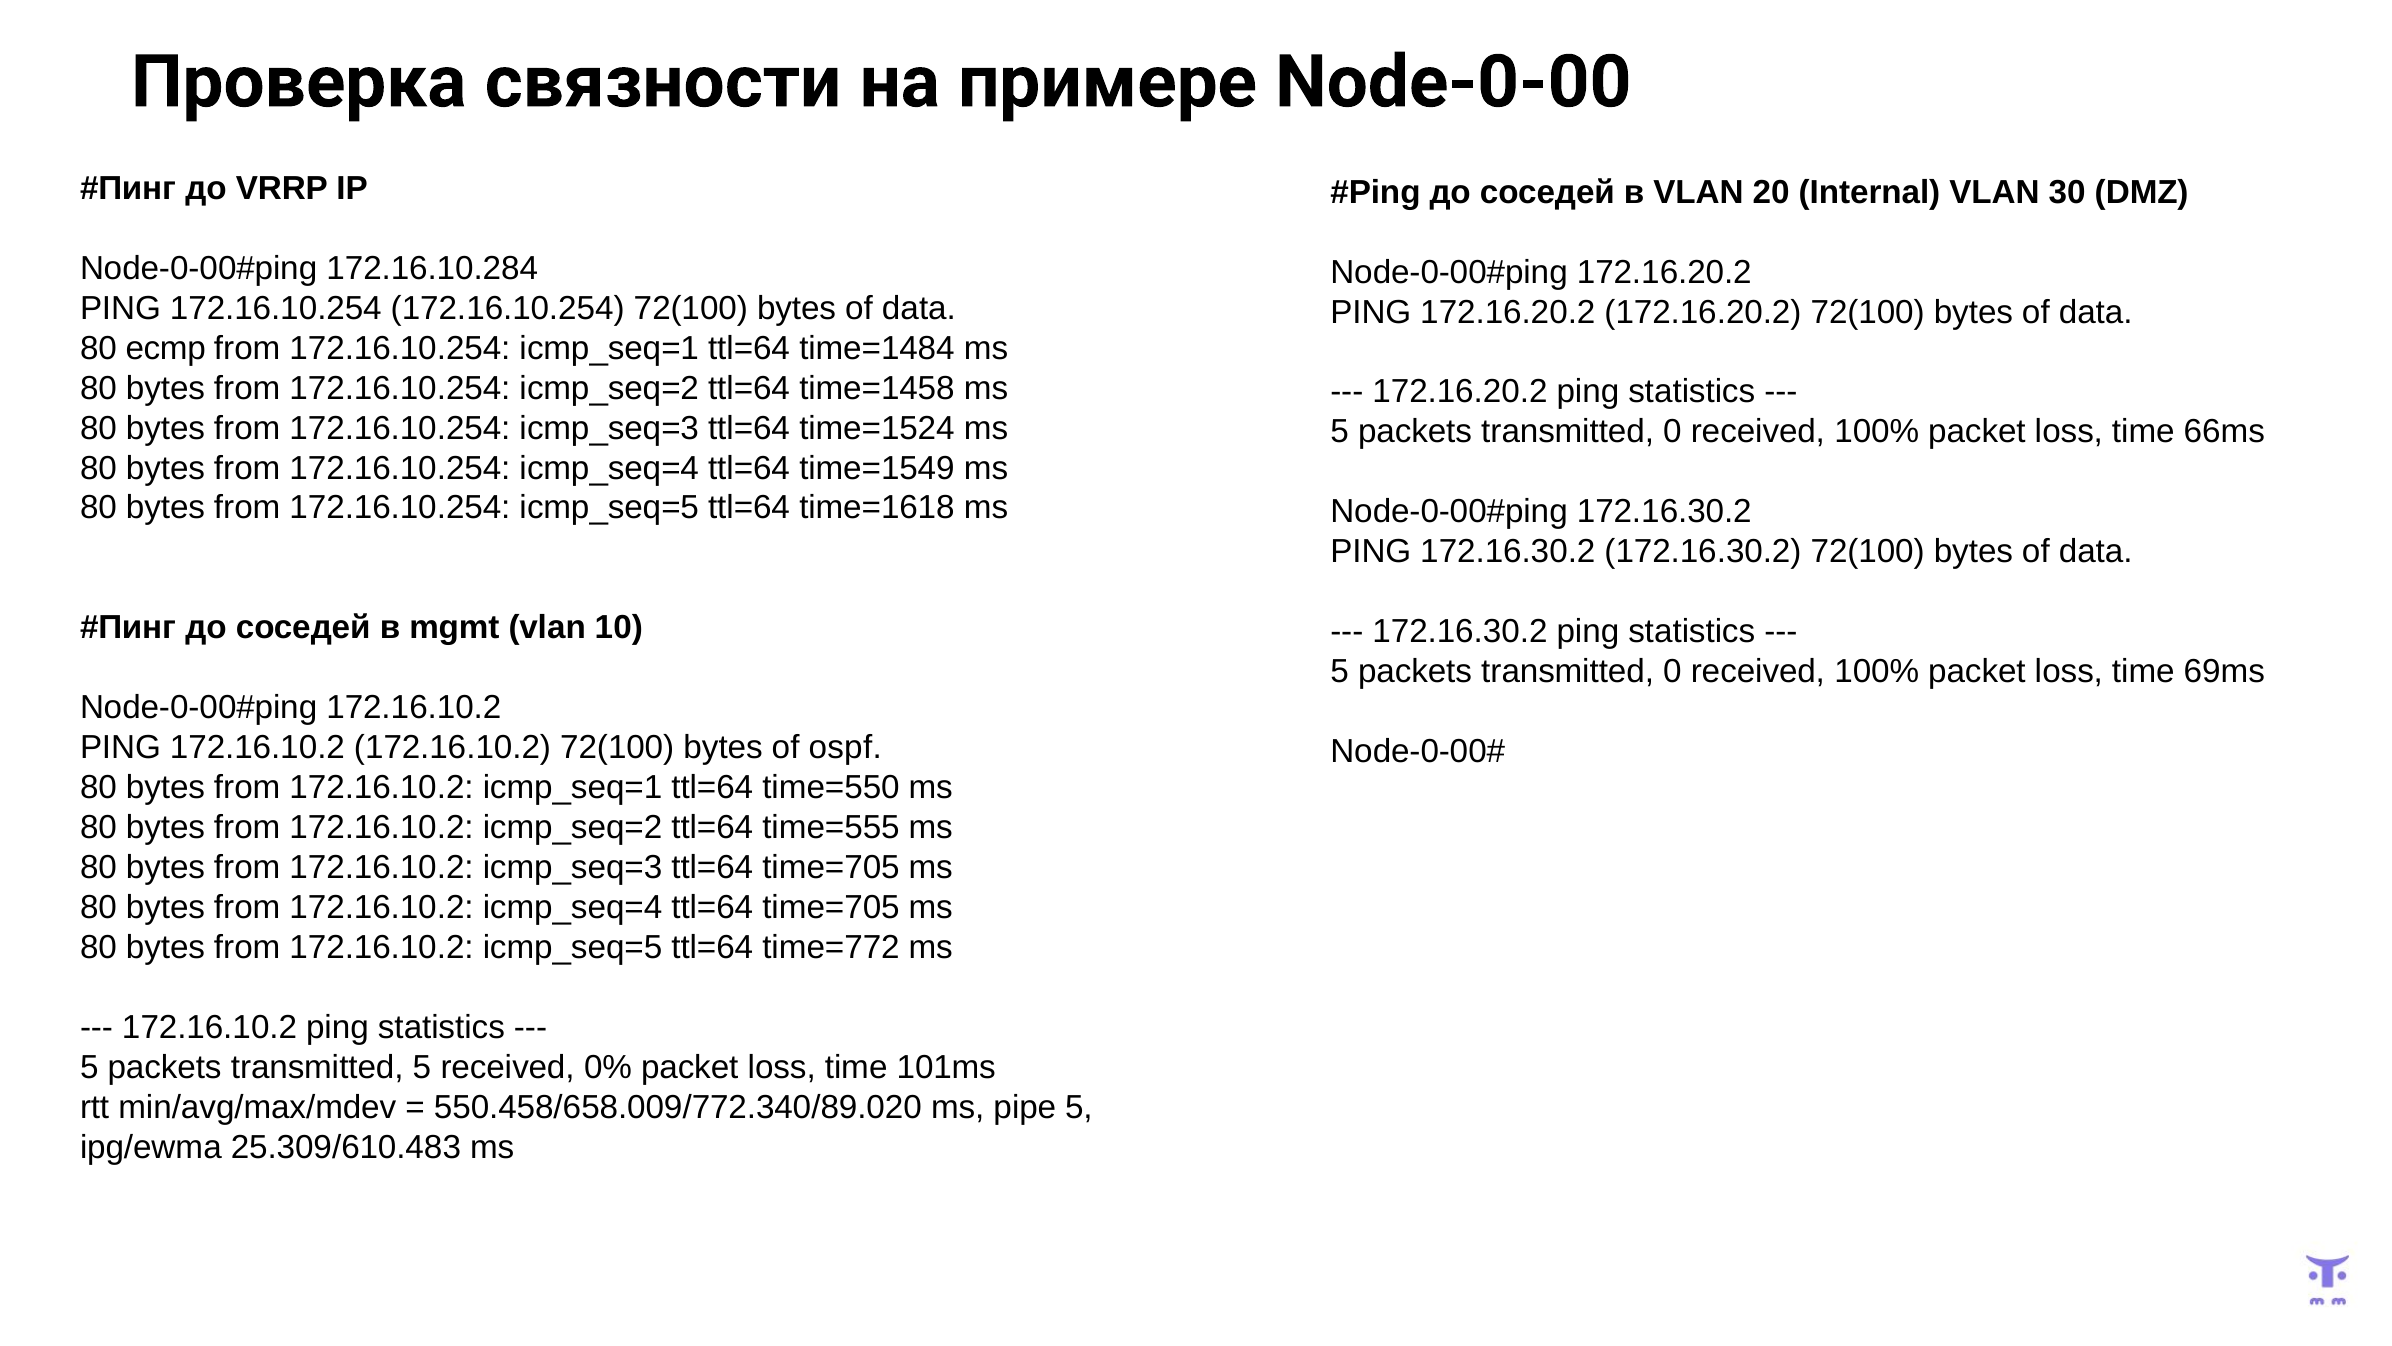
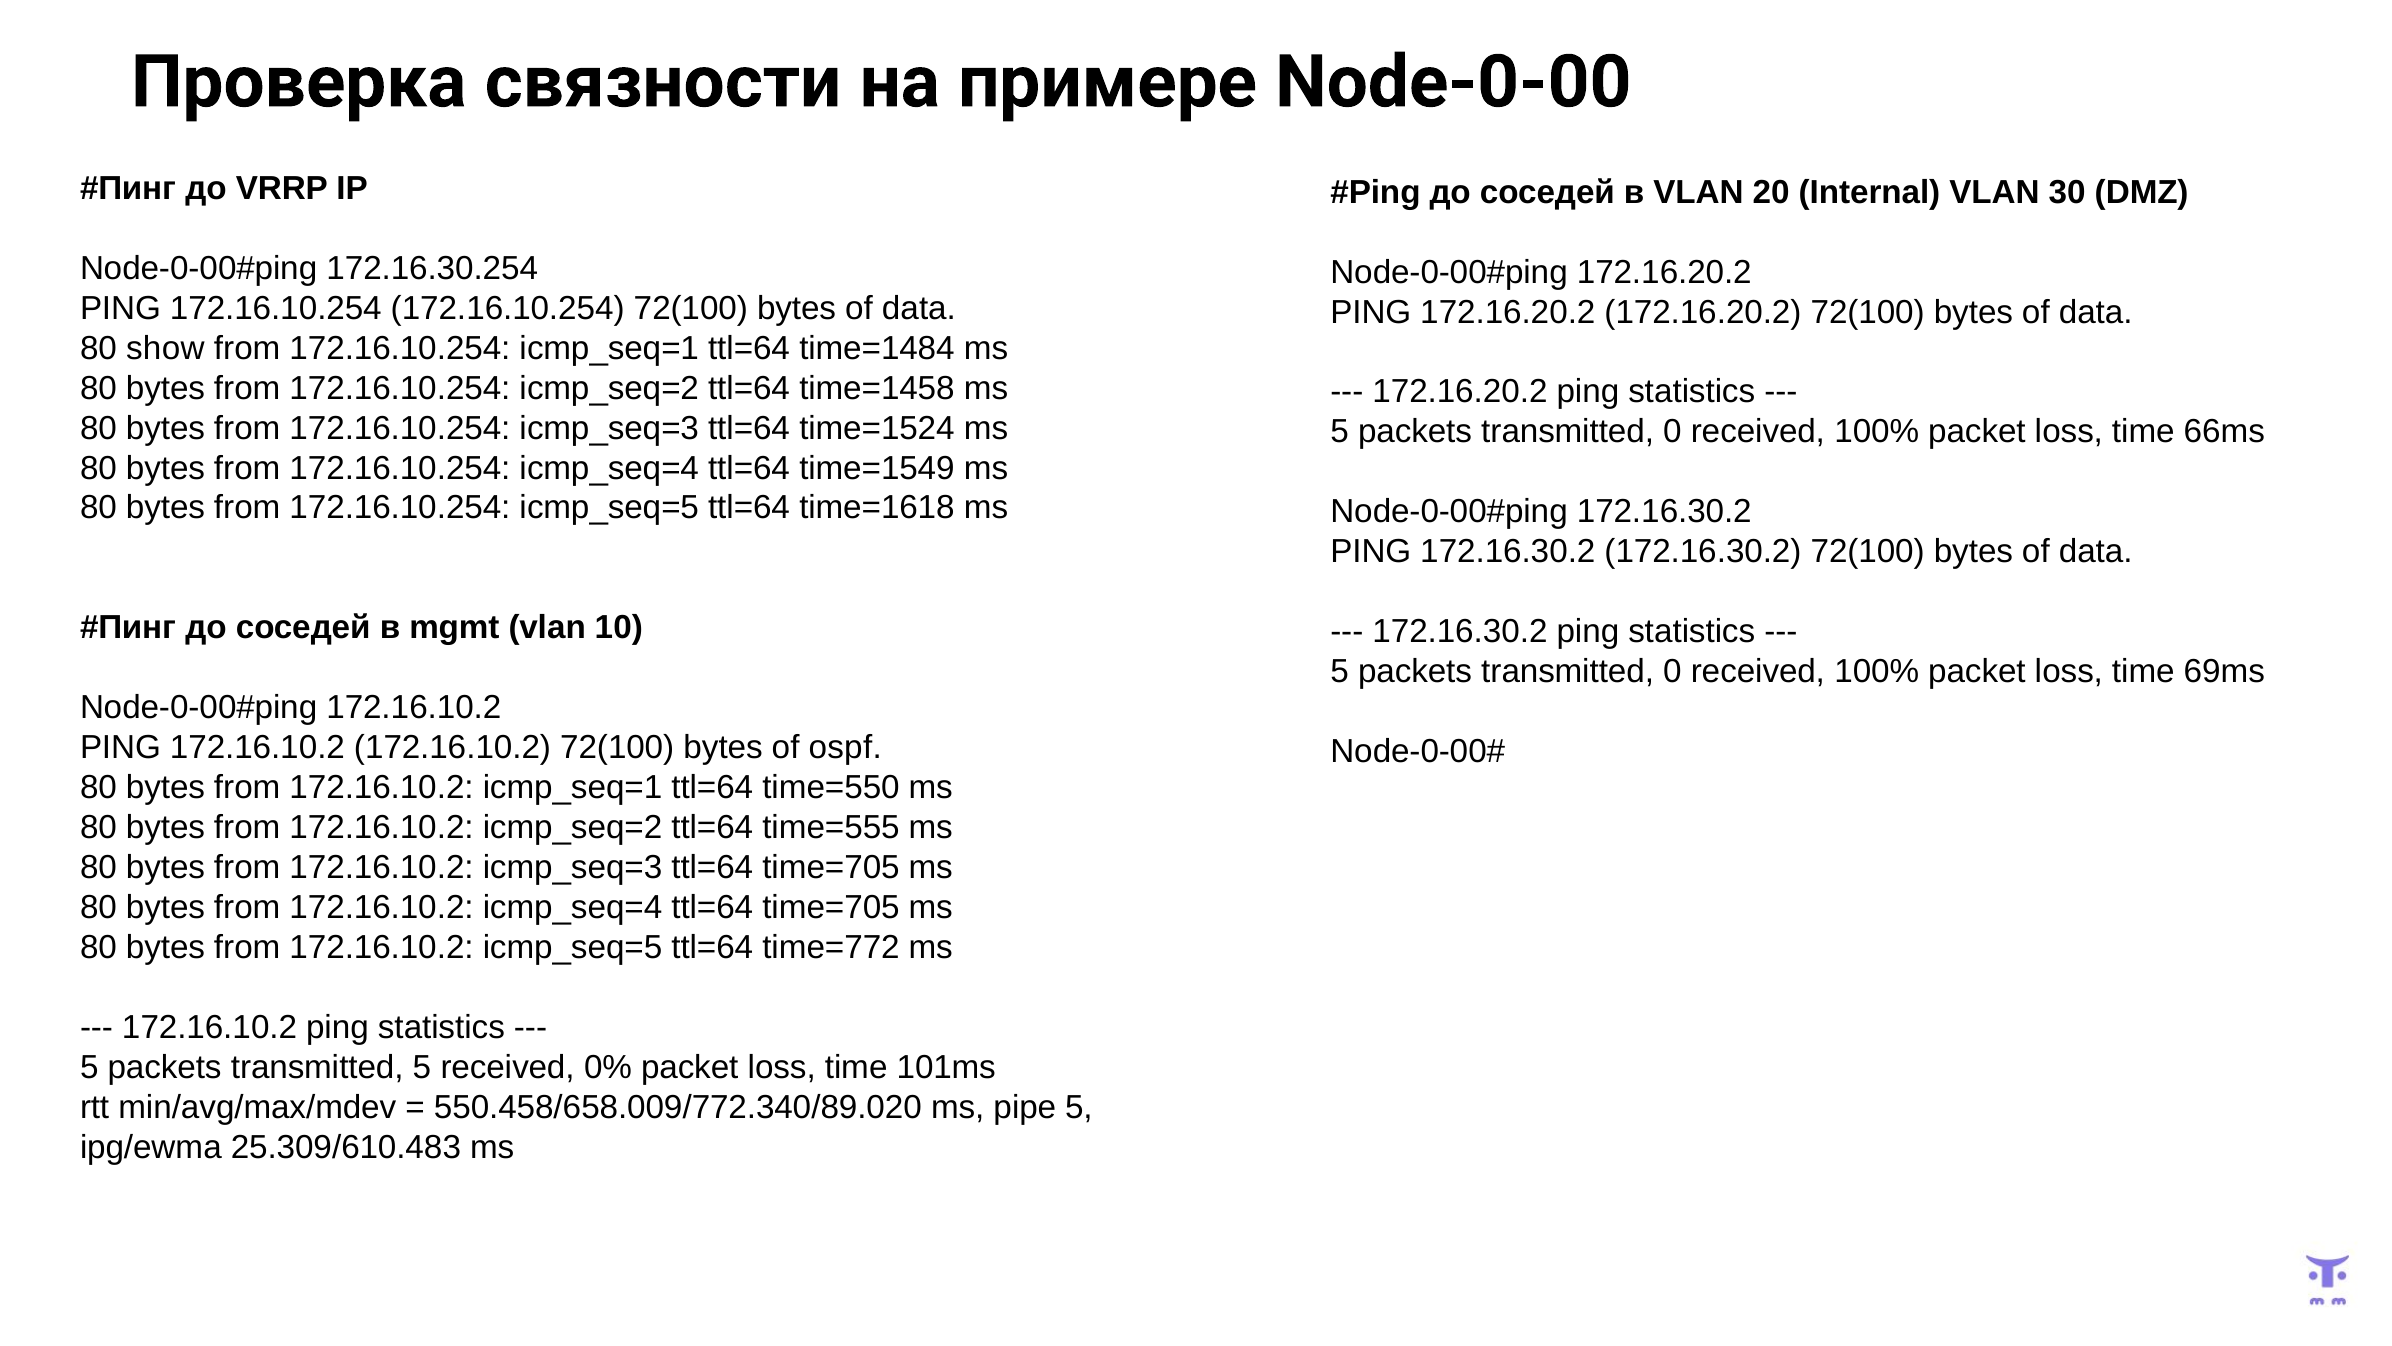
172.16.10.284: 172.16.10.284 -> 172.16.30.254 (432, 268)
ecmp: ecmp -> show (165, 348)
